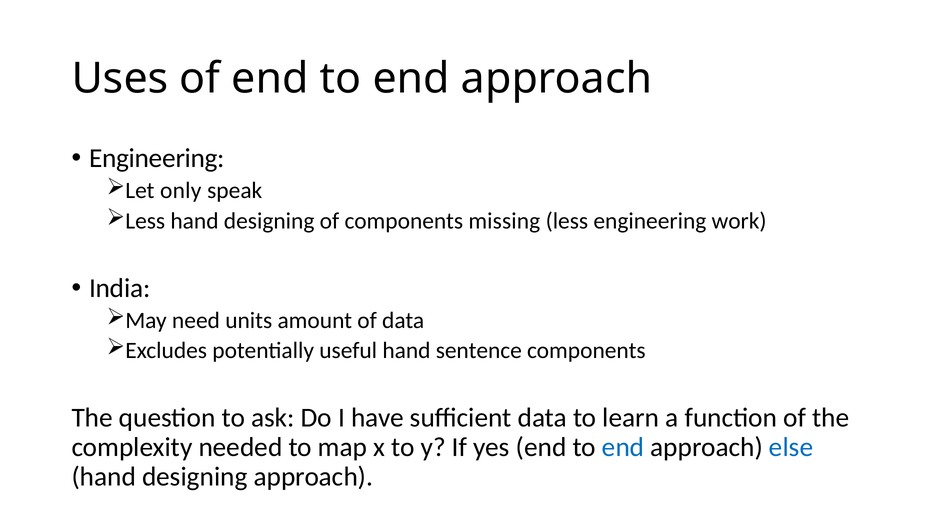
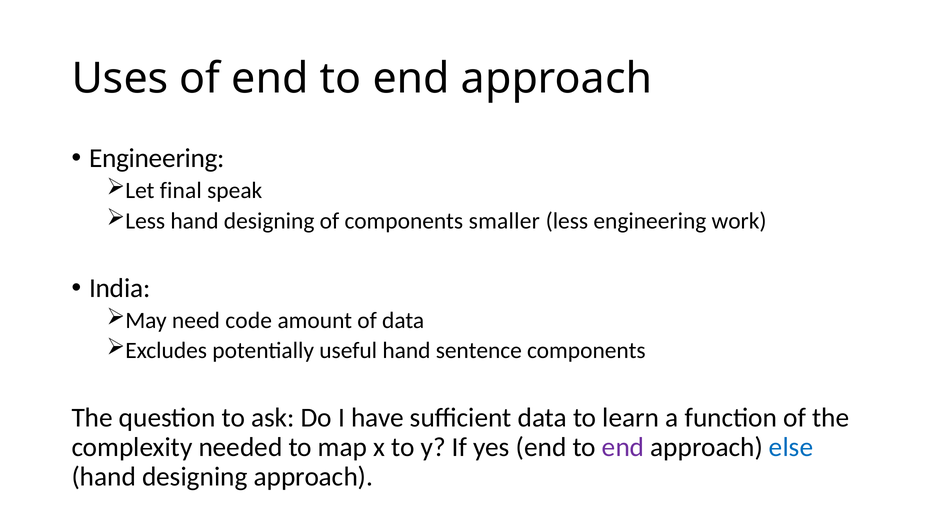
only: only -> final (181, 191)
missing: missing -> smaller (504, 221)
units: units -> code (249, 321)
end colour: blue -> purple (623, 448)
